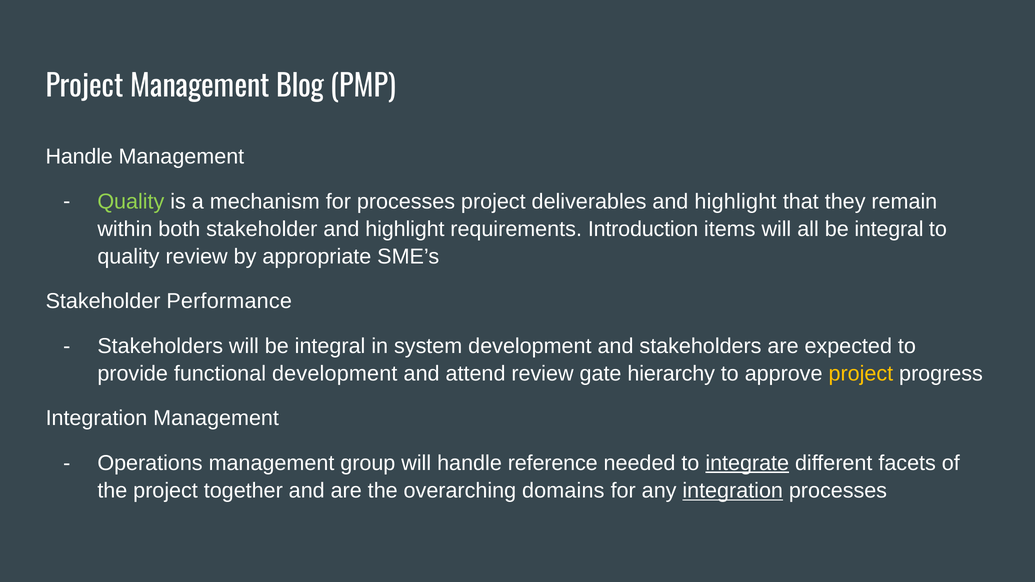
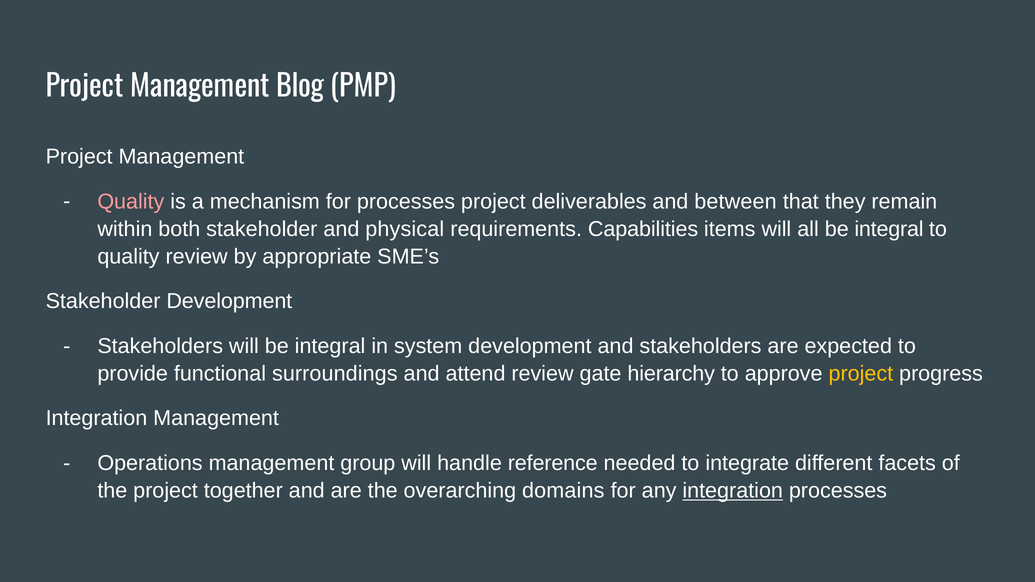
Handle: Handle -> Project (79, 157)
Quality colour: light green -> pink (131, 202)
deliverables and highlight: highlight -> between (735, 202)
stakeholder and highlight: highlight -> physical (405, 229)
Introduction: Introduction -> Capabilities (643, 229)
Stakeholder Performance: Performance -> Development (229, 301)
functional development: development -> surroundings (335, 374)
integrate underline: present -> none (747, 463)
